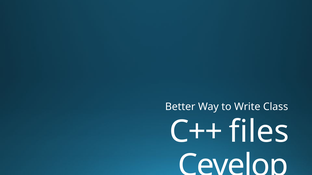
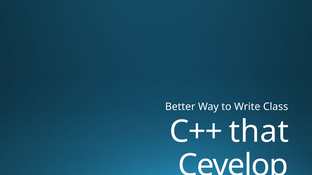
files: files -> that (259, 132)
